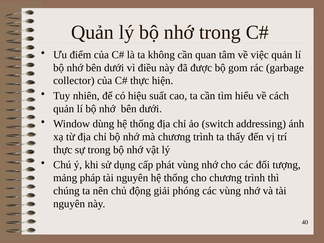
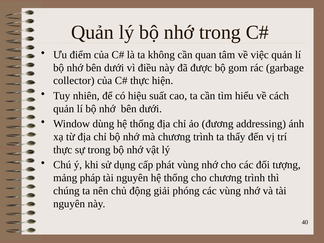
switch: switch -> đương (218, 124)
